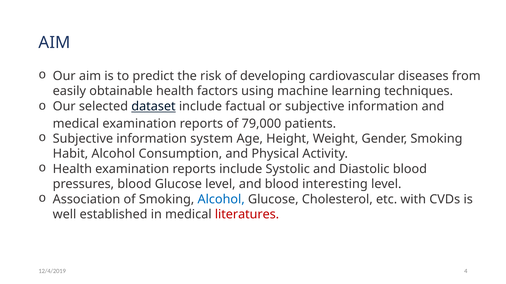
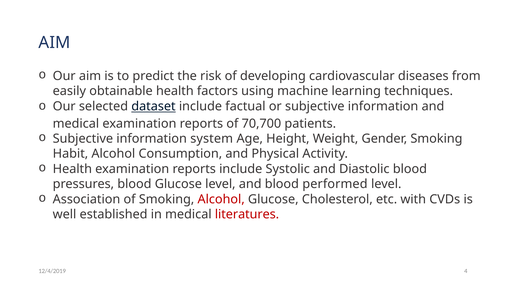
79,000: 79,000 -> 70,700 (261, 124)
interesting: interesting -> performed (335, 185)
Alcohol colour: blue -> red (221, 200)
